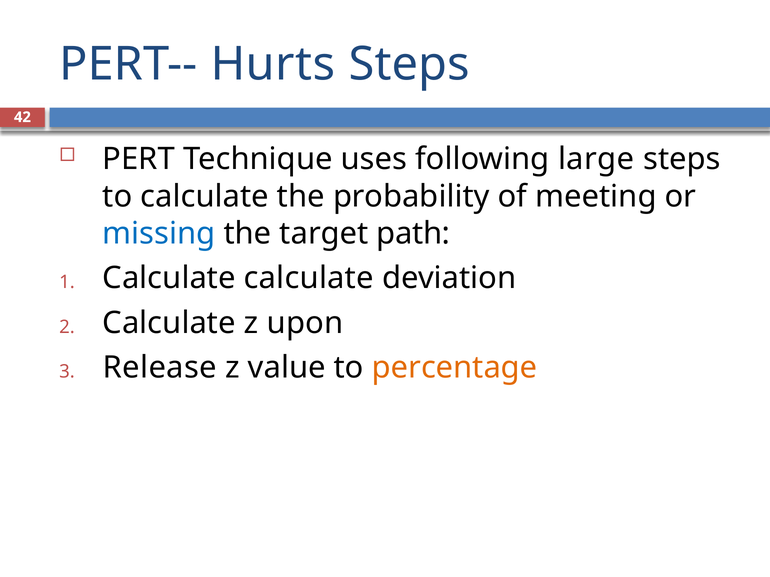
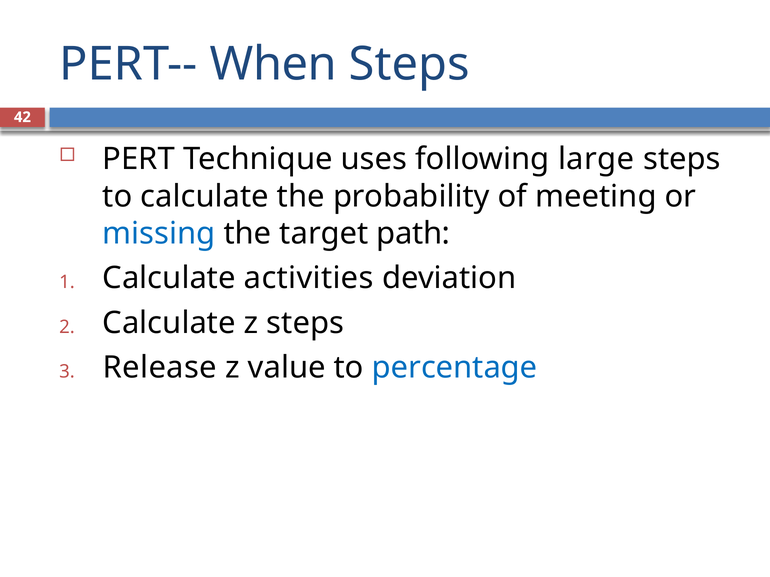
Hurts: Hurts -> When (273, 64)
Calculate calculate: calculate -> activities (309, 278)
z upon: upon -> steps (305, 323)
percentage colour: orange -> blue (455, 368)
